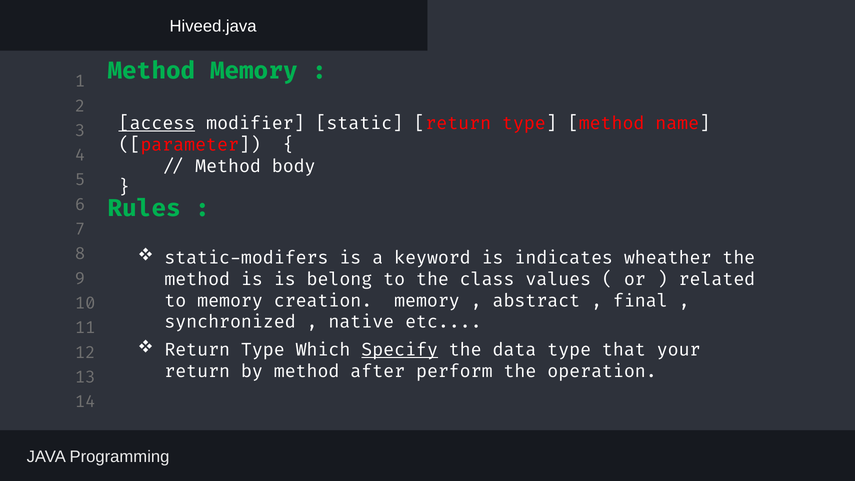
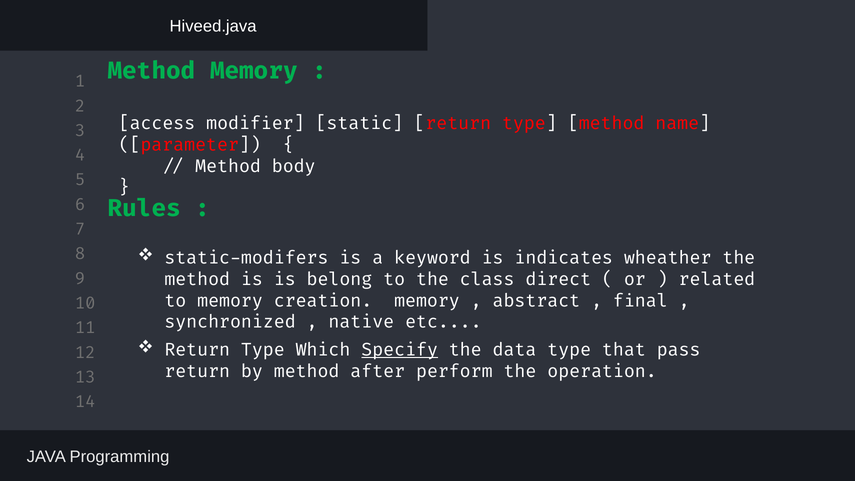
access underline: present -> none (157, 123)
values: values -> direct (558, 279)
your: your -> pass (679, 350)
